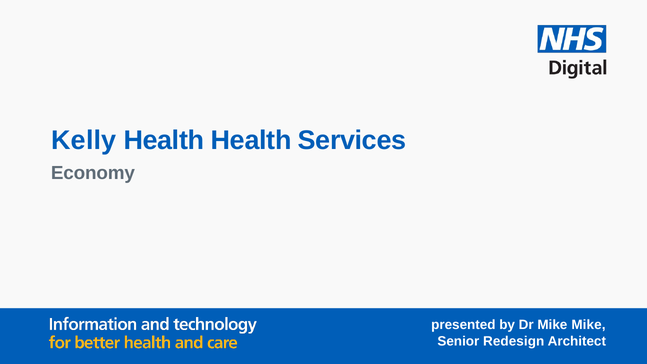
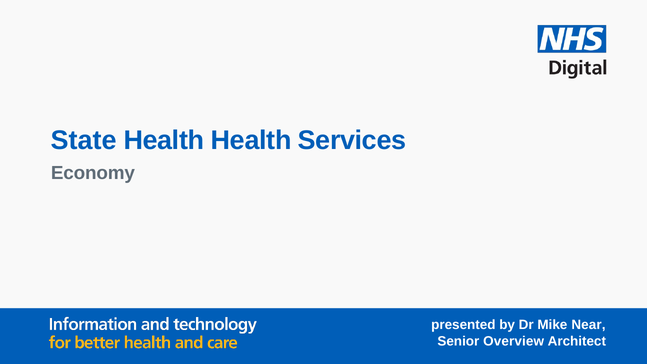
Kelly: Kelly -> State (84, 140)
Mike Mike: Mike -> Near (588, 325)
Redesign: Redesign -> Overview (514, 341)
